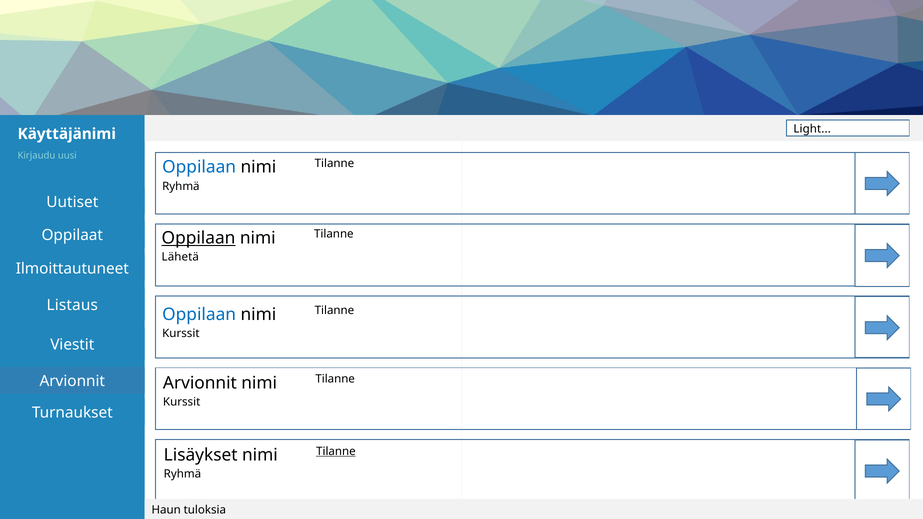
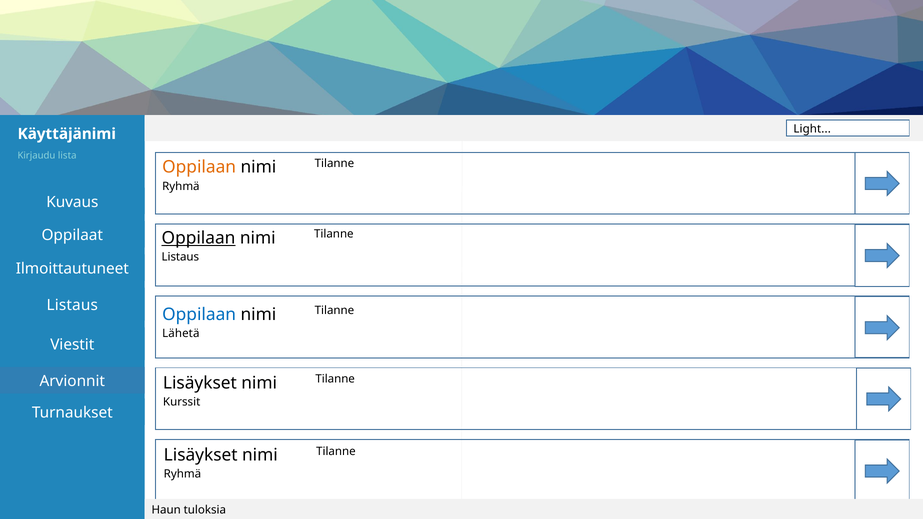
uusi: uusi -> lista (67, 156)
Oppilaan colour: blue -> orange (199, 167)
Uutiset: Uutiset -> Kuvaus (72, 202)
Lähetä: Lähetä -> Listaus (180, 257)
Kurssit: Kurssit -> Lähetä (181, 334)
Arvionnit: Arvionnit -> Lisäykset (200, 383)
Tilanne underline: present -> none (336, 451)
